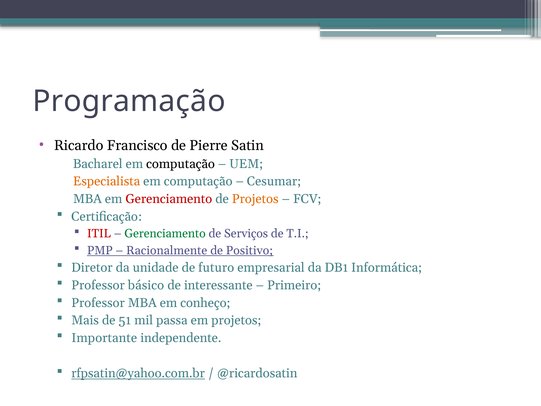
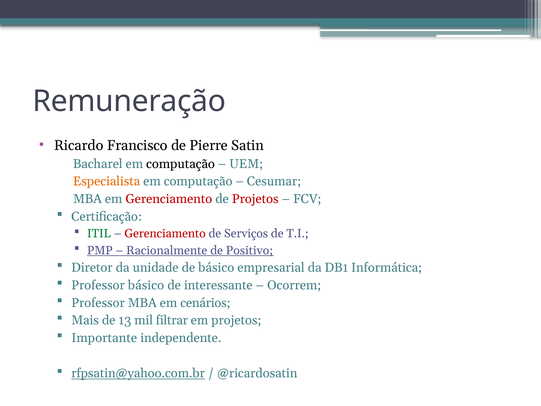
Programação: Programação -> Remuneração (129, 101)
Projetos colour: orange -> red (255, 199)
ITIL colour: red -> green (99, 234)
Gerenciamento colour: green -> red (165, 234)
de futuro: futuro -> básico (216, 267)
Primeiro: Primeiro -> Ocorrem (294, 285)
conheço: conheço -> cenários (205, 303)
51: 51 -> 13 (125, 320)
passa: passa -> filtrar (172, 320)
